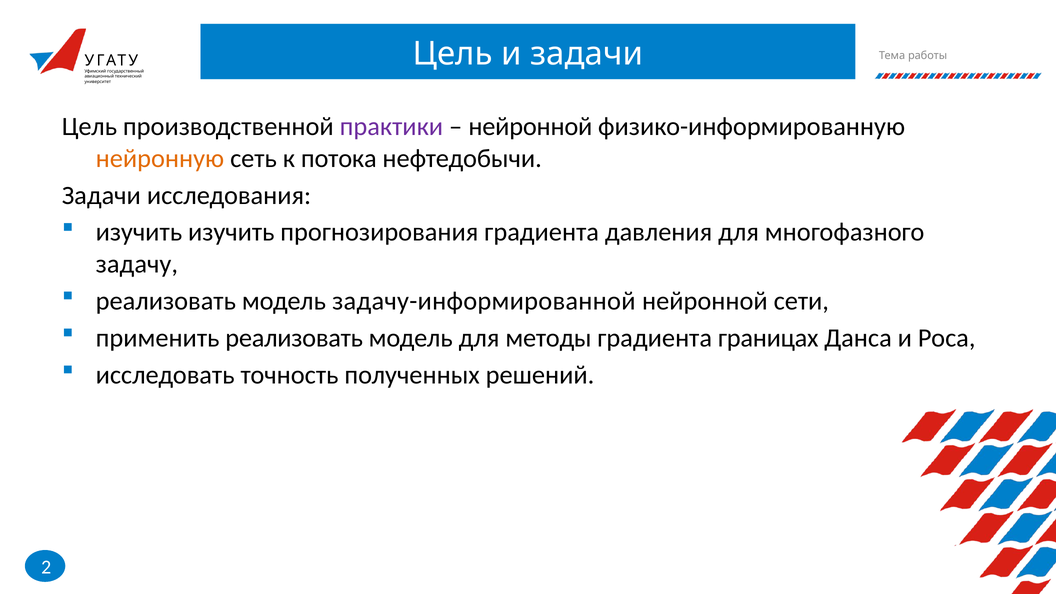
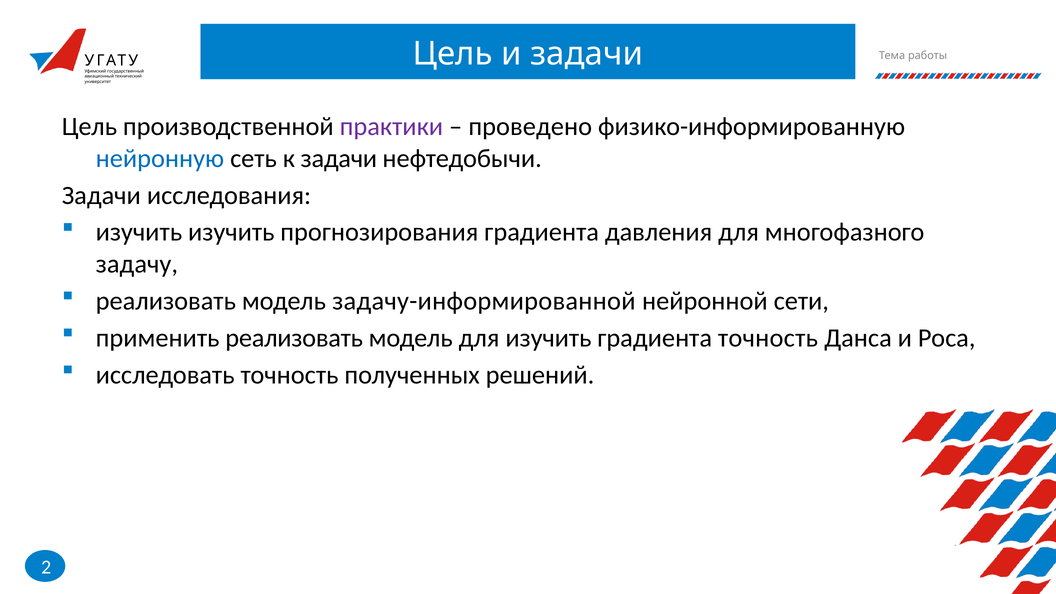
нейронной: нейронной -> проведено (530, 127)
нейронную colour: orange -> blue (160, 158)
к потока: потока -> задачи (339, 158)
для методы: методы -> изучить (548, 338)
градиента границах: границах -> точность (768, 338)
